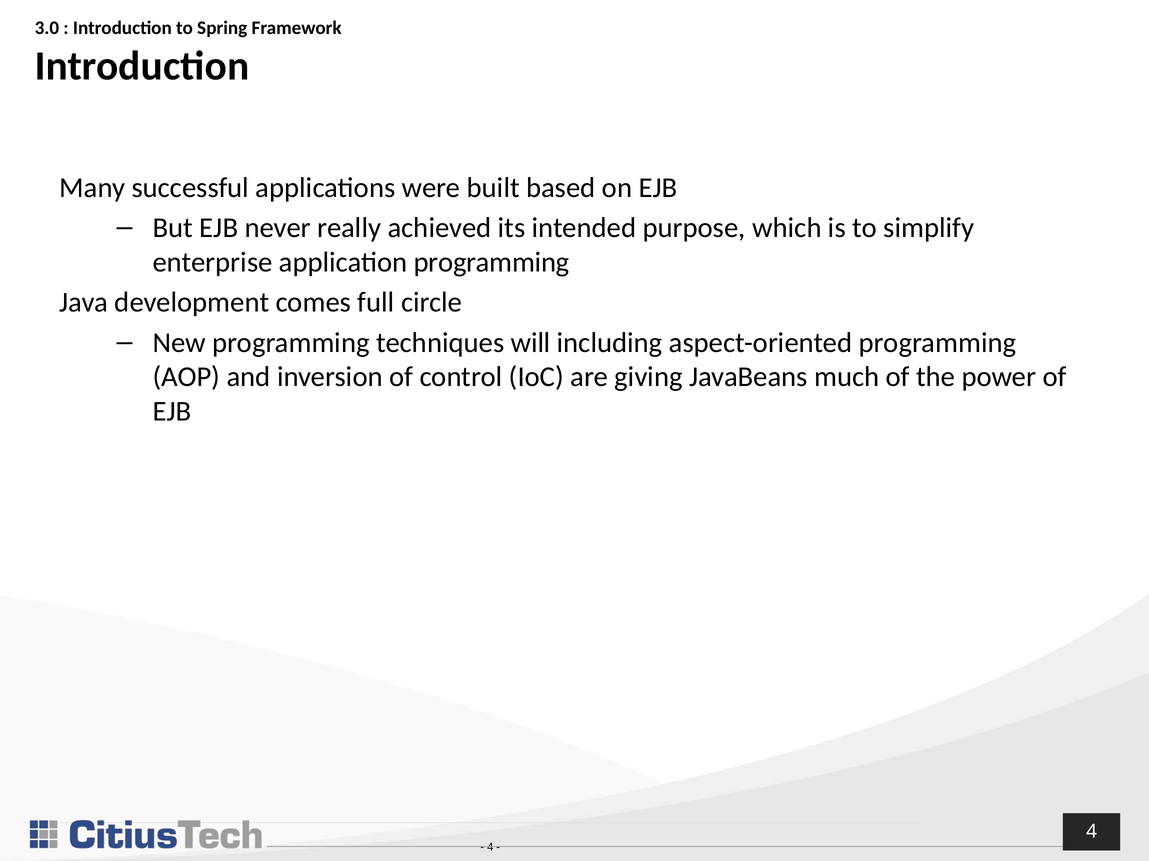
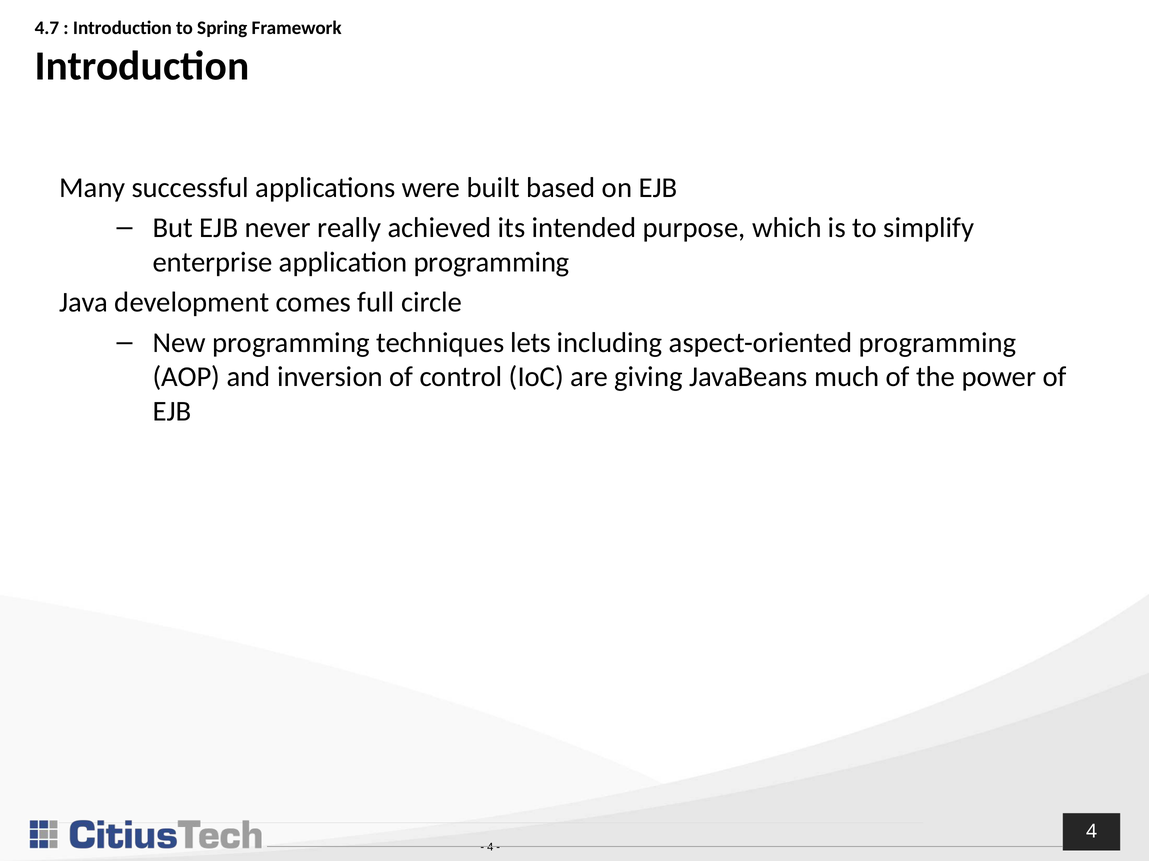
3.0: 3.0 -> 4.7 (47, 28)
will: will -> lets (531, 343)
